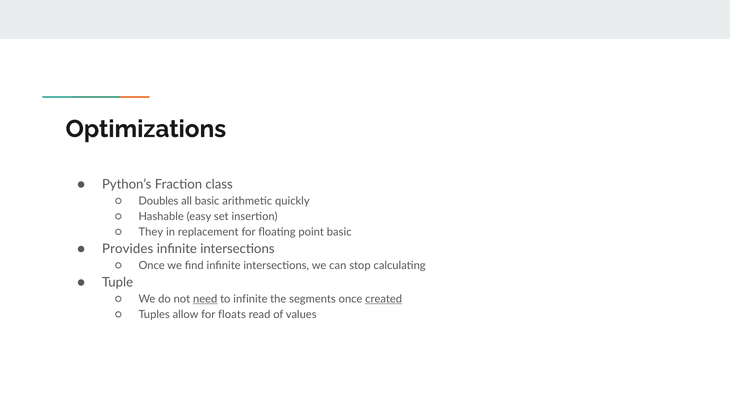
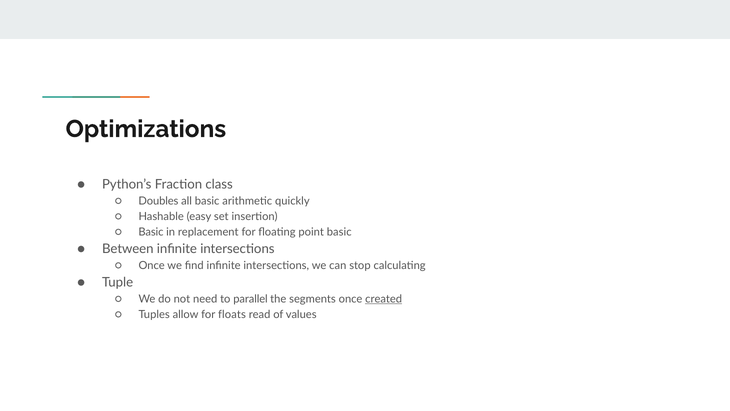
They: They -> Basic (151, 232)
Provides: Provides -> Between (128, 249)
need underline: present -> none (205, 299)
to infinite: infinite -> parallel (251, 299)
